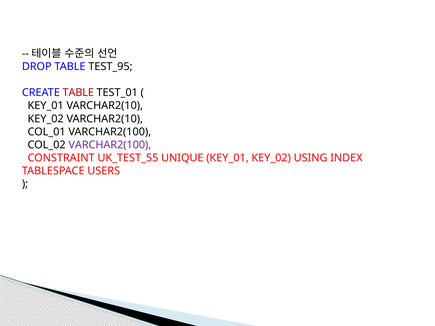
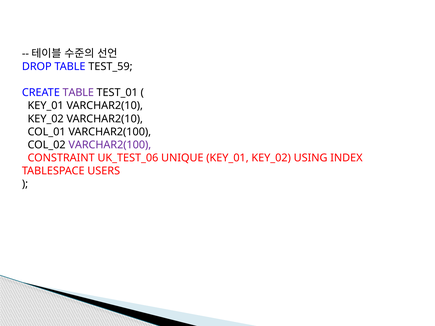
TEST_95: TEST_95 -> TEST_59 (110, 67)
TABLE colour: red -> purple (78, 93)
UK_TEST_55: UK_TEST_55 -> UK_TEST_06 (128, 158)
